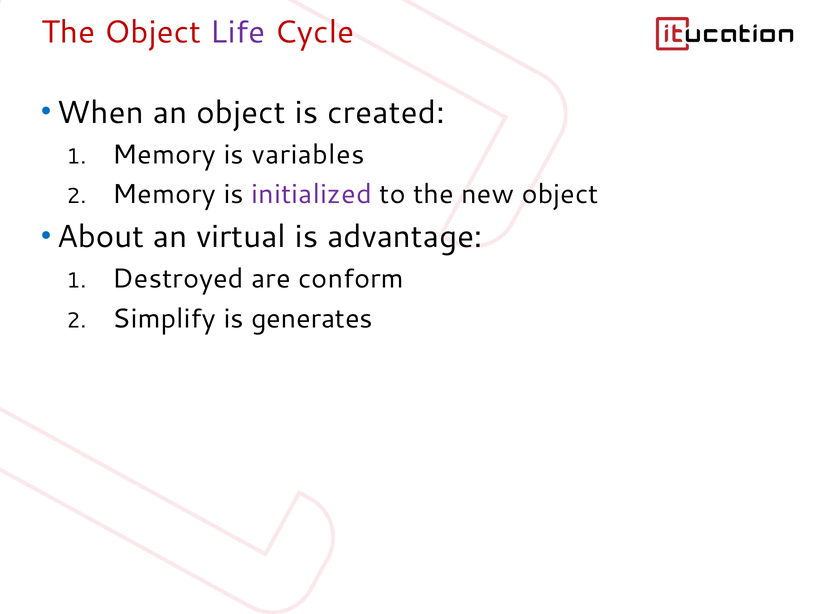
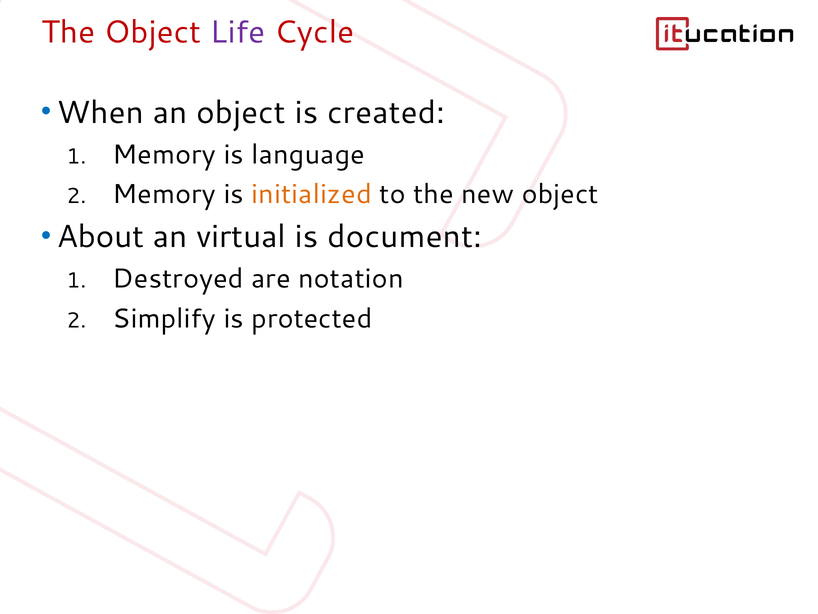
variables: variables -> language (308, 155)
initialized colour: purple -> orange (312, 194)
advantage: advantage -> document (405, 237)
conform: conform -> notation (351, 279)
generates: generates -> protected (312, 318)
